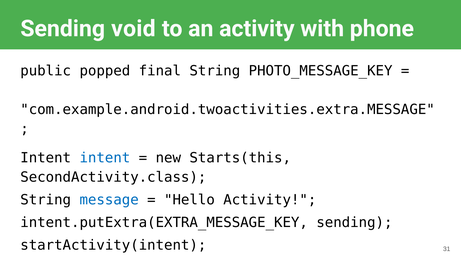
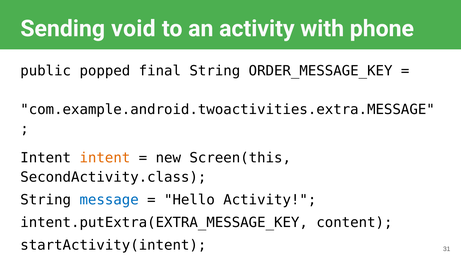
PHOTO_MESSAGE_KEY: PHOTO_MESSAGE_KEY -> ORDER_MESSAGE_KEY (321, 71)
intent colour: blue -> orange (105, 158)
Starts(this: Starts(this -> Screen(this (240, 158)
intent.putExtra(EXTRA_MESSAGE_KEY sending: sending -> content (354, 223)
